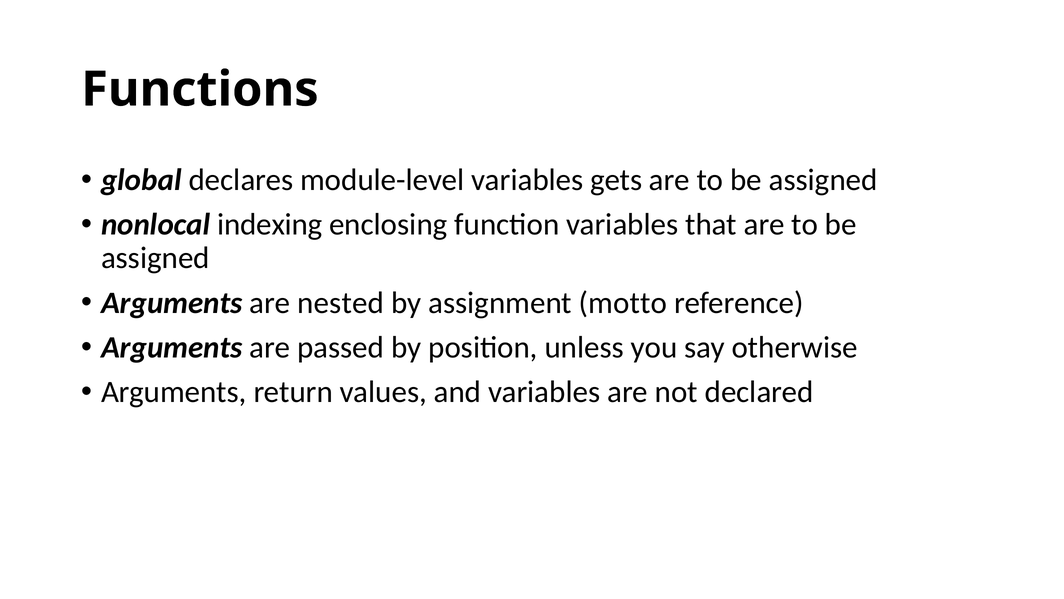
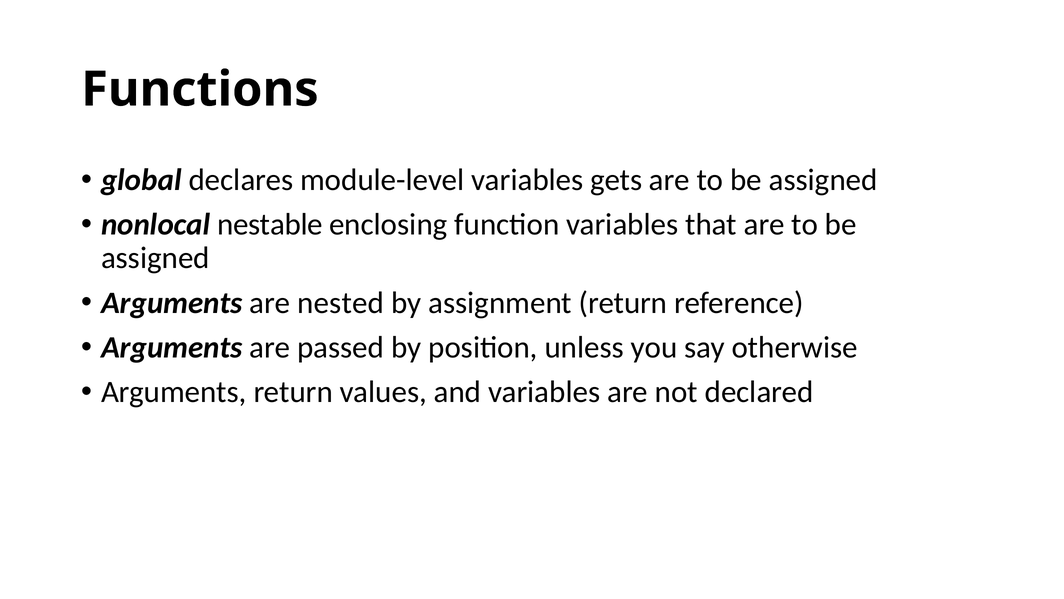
indexing: indexing -> nestable (270, 225)
assignment motto: motto -> return (623, 303)
